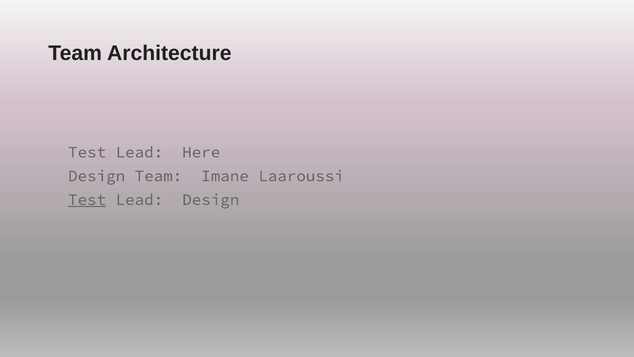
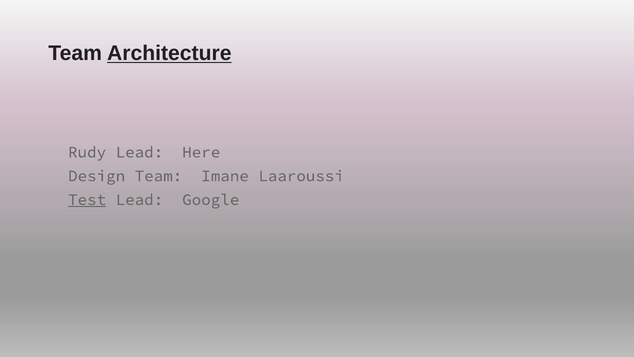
Architecture underline: none -> present (169, 53)
Test: Test -> Rudy (87, 152)
Lead Design: Design -> Google (211, 199)
